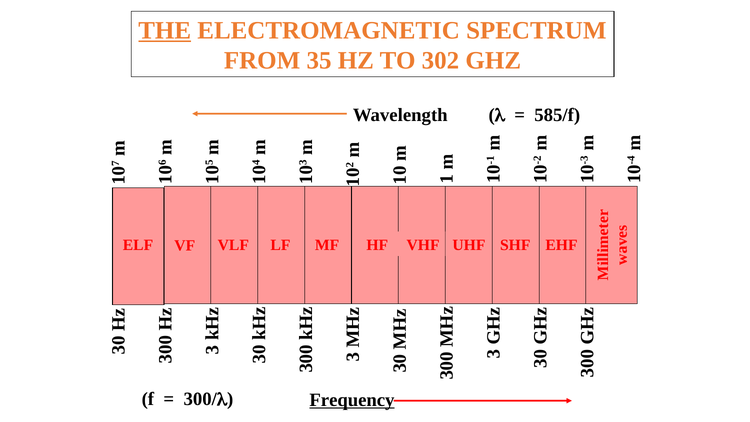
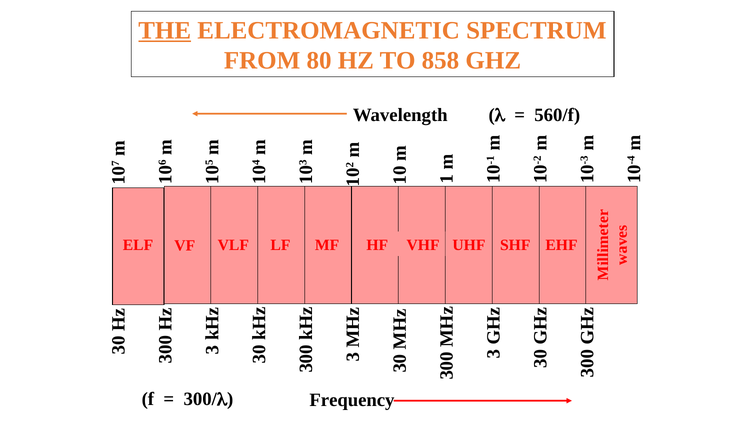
35: 35 -> 80 (319, 61)
302: 302 -> 858 (440, 61)
585/f: 585/f -> 560/f (557, 115)
Frequency underline: present -> none (352, 400)
